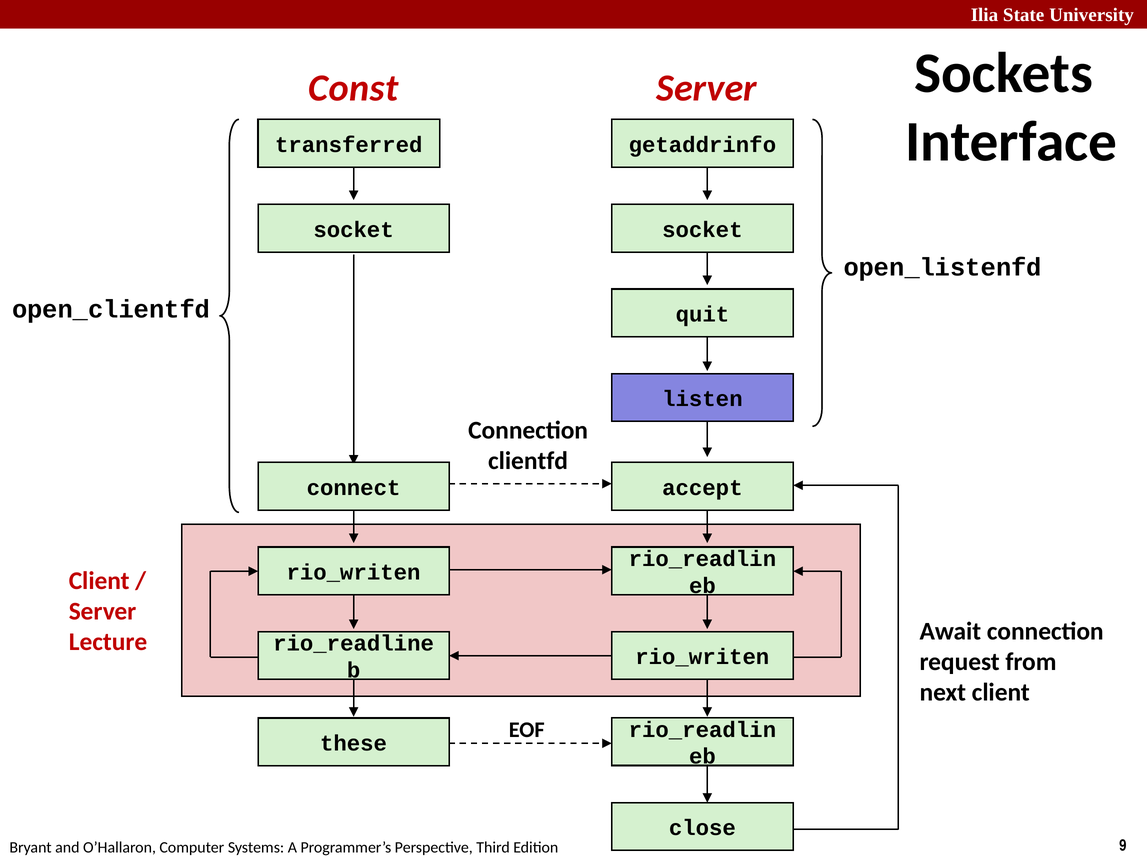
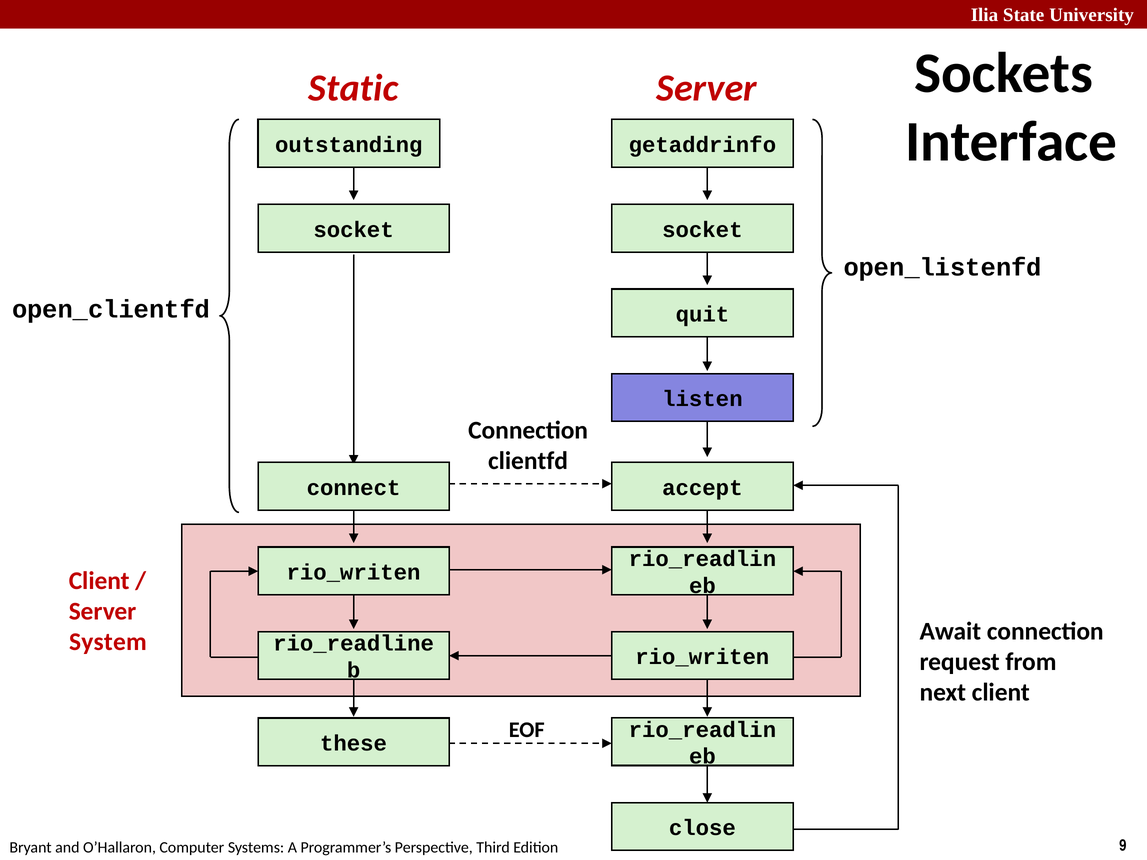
Const: Const -> Static (353, 88)
transferred: transferred -> outstanding (349, 145)
Lecture: Lecture -> System (108, 642)
